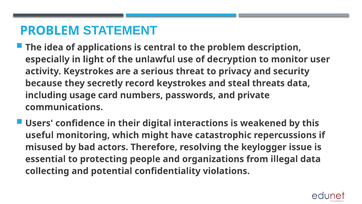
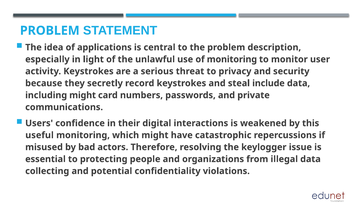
of decryption: decryption -> monitoring (232, 59)
threats: threats -> include (268, 83)
including usage: usage -> might (83, 95)
